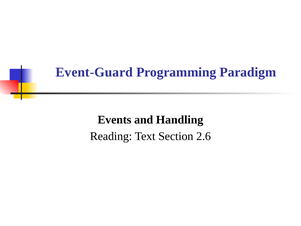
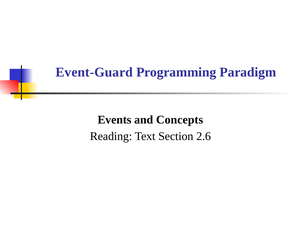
Handling: Handling -> Concepts (180, 120)
